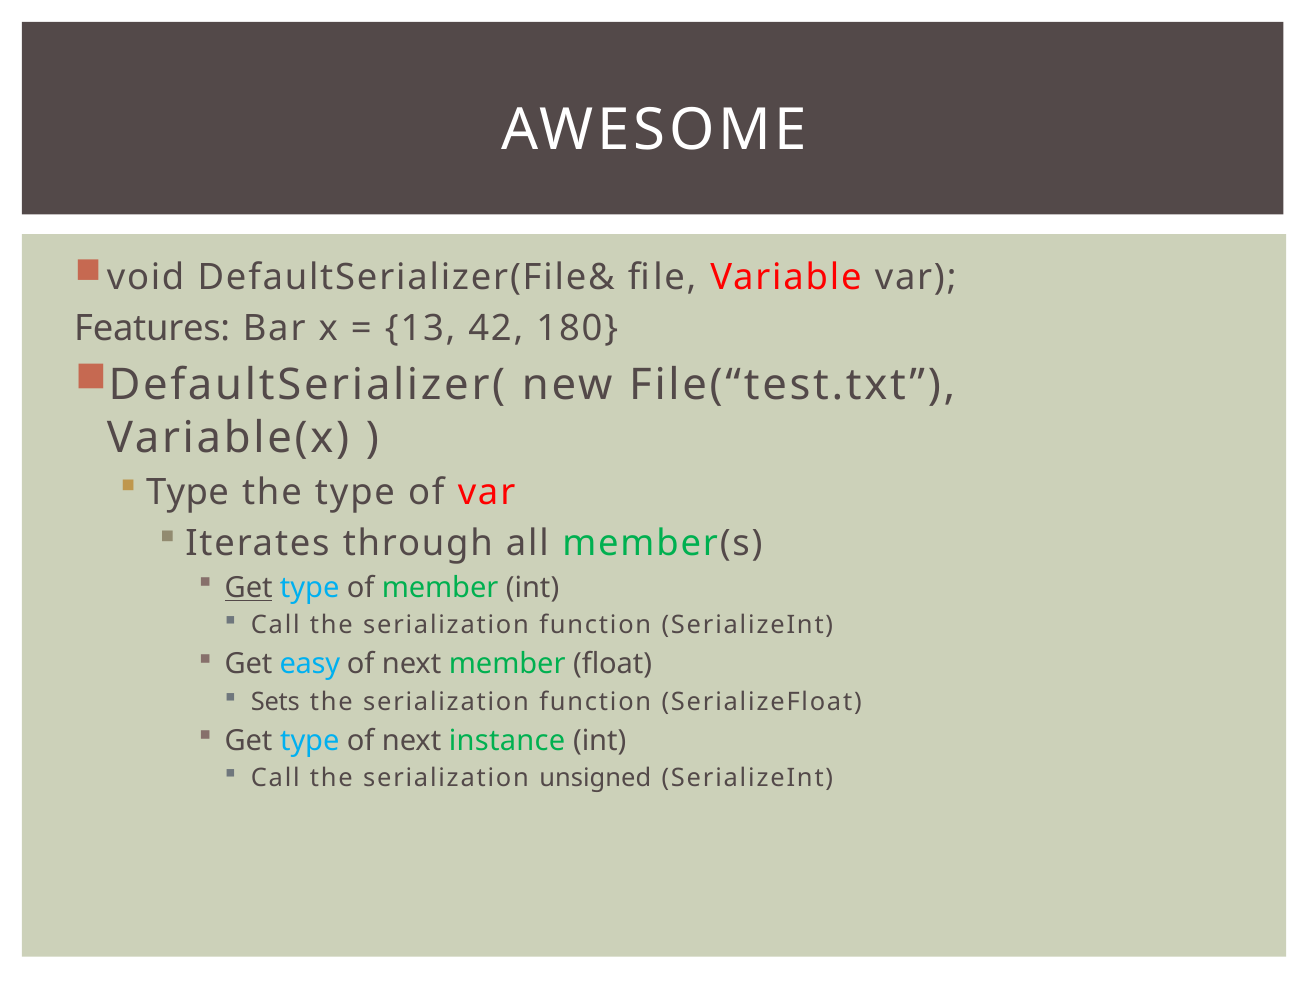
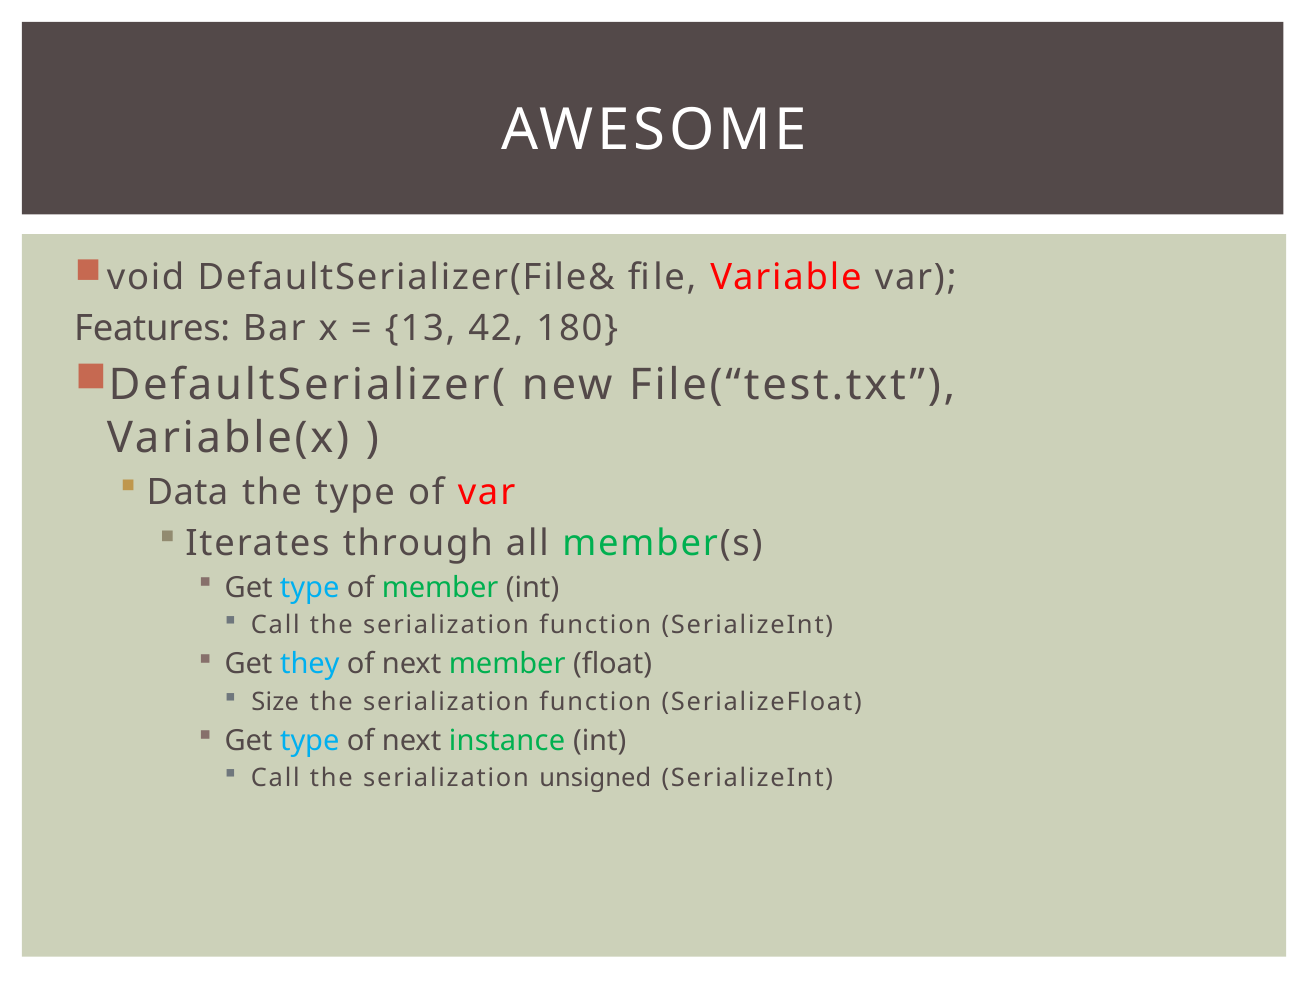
Type: Type -> Data (187, 492)
Get underline: present -> none (249, 588)
easy: easy -> they (310, 664)
Sets: Sets -> Size (275, 702)
